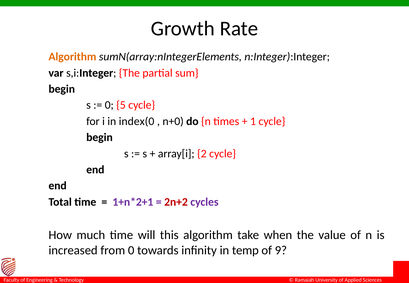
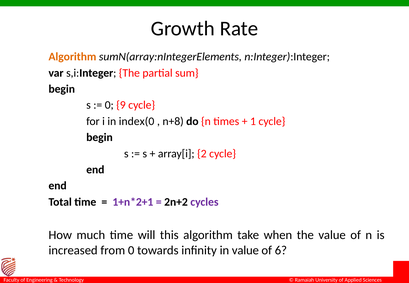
5: 5 -> 9 (121, 105)
n+0: n+0 -> n+8 (173, 121)
2n+2 colour: red -> black (176, 202)
in temp: temp -> value (245, 250)
9: 9 -> 6 (281, 250)
